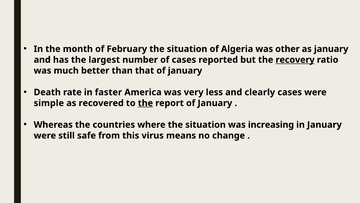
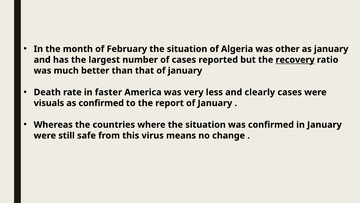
simple: simple -> visuals (49, 103)
as recovered: recovered -> confirmed (101, 103)
the underline: present -> none (145, 103)
was increasing: increasing -> confirmed (271, 124)
